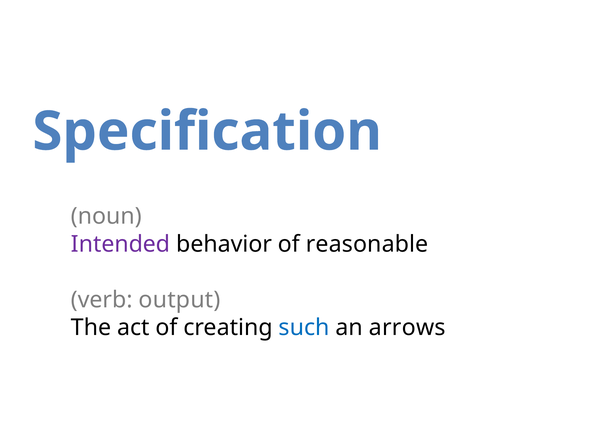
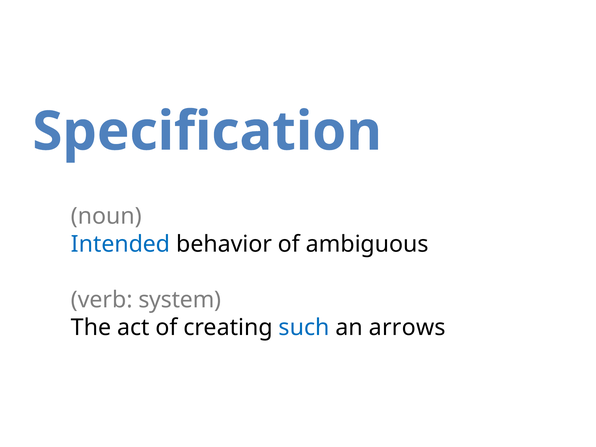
Intended colour: purple -> blue (121, 244)
reasonable: reasonable -> ambiguous (367, 244)
output: output -> system (180, 300)
